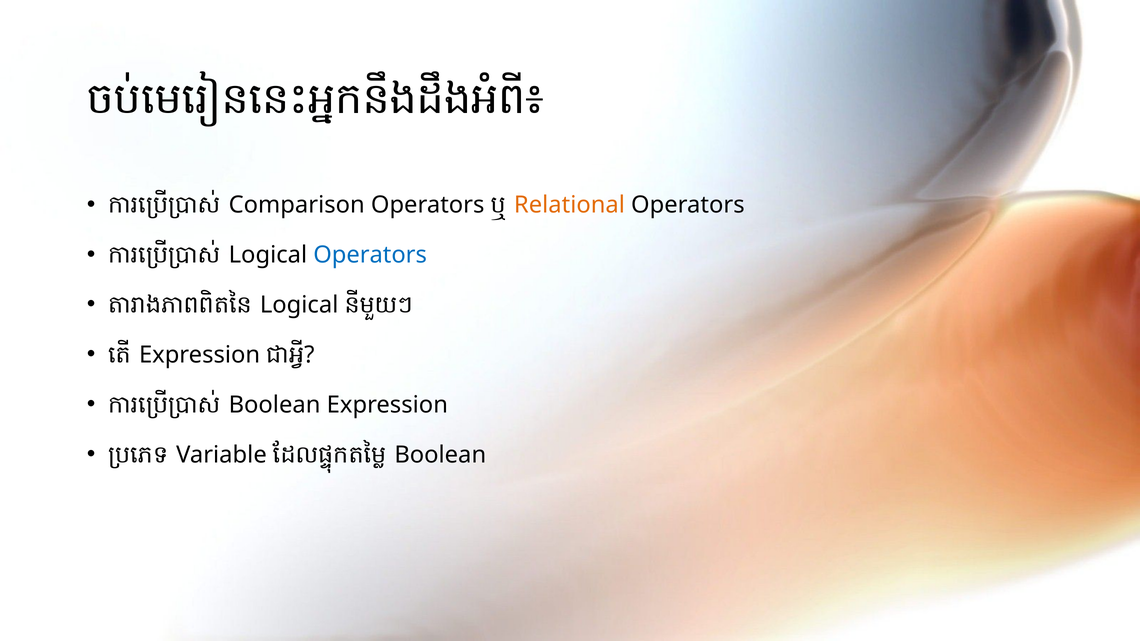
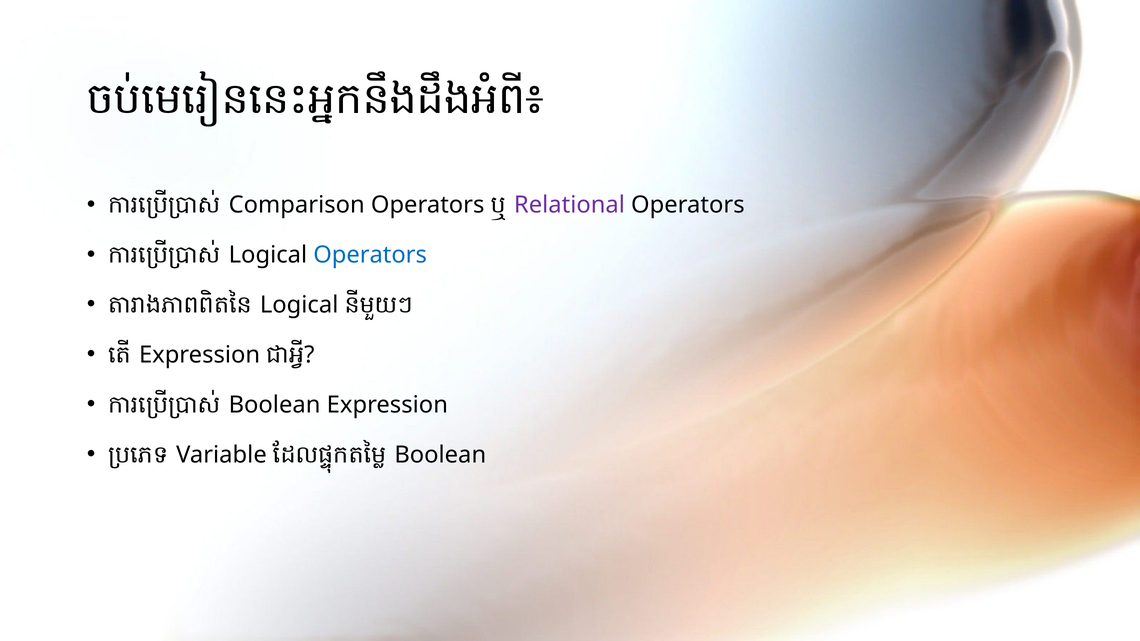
Relational colour: orange -> purple (569, 205)
